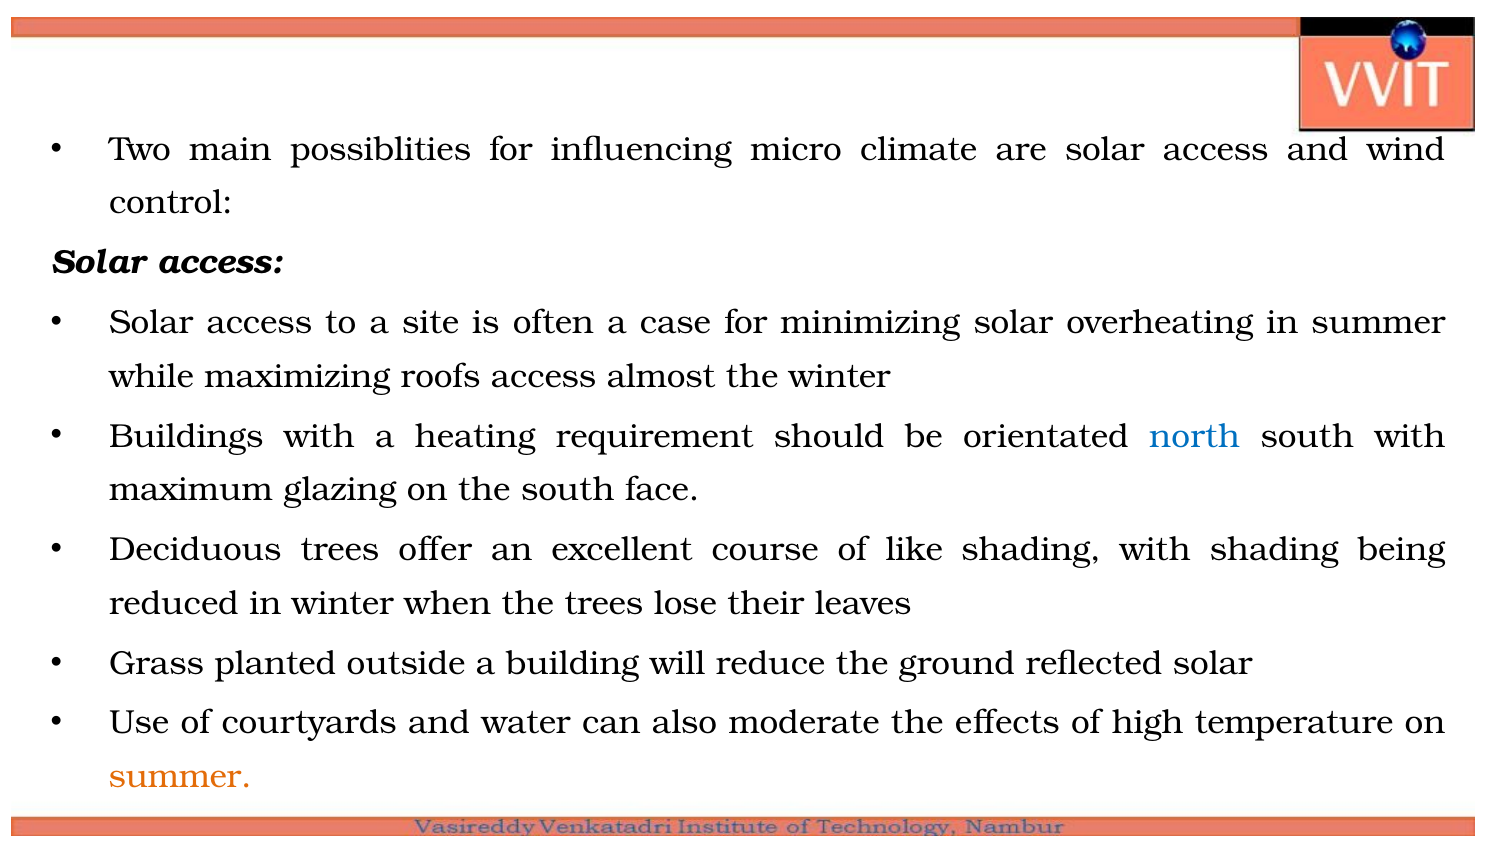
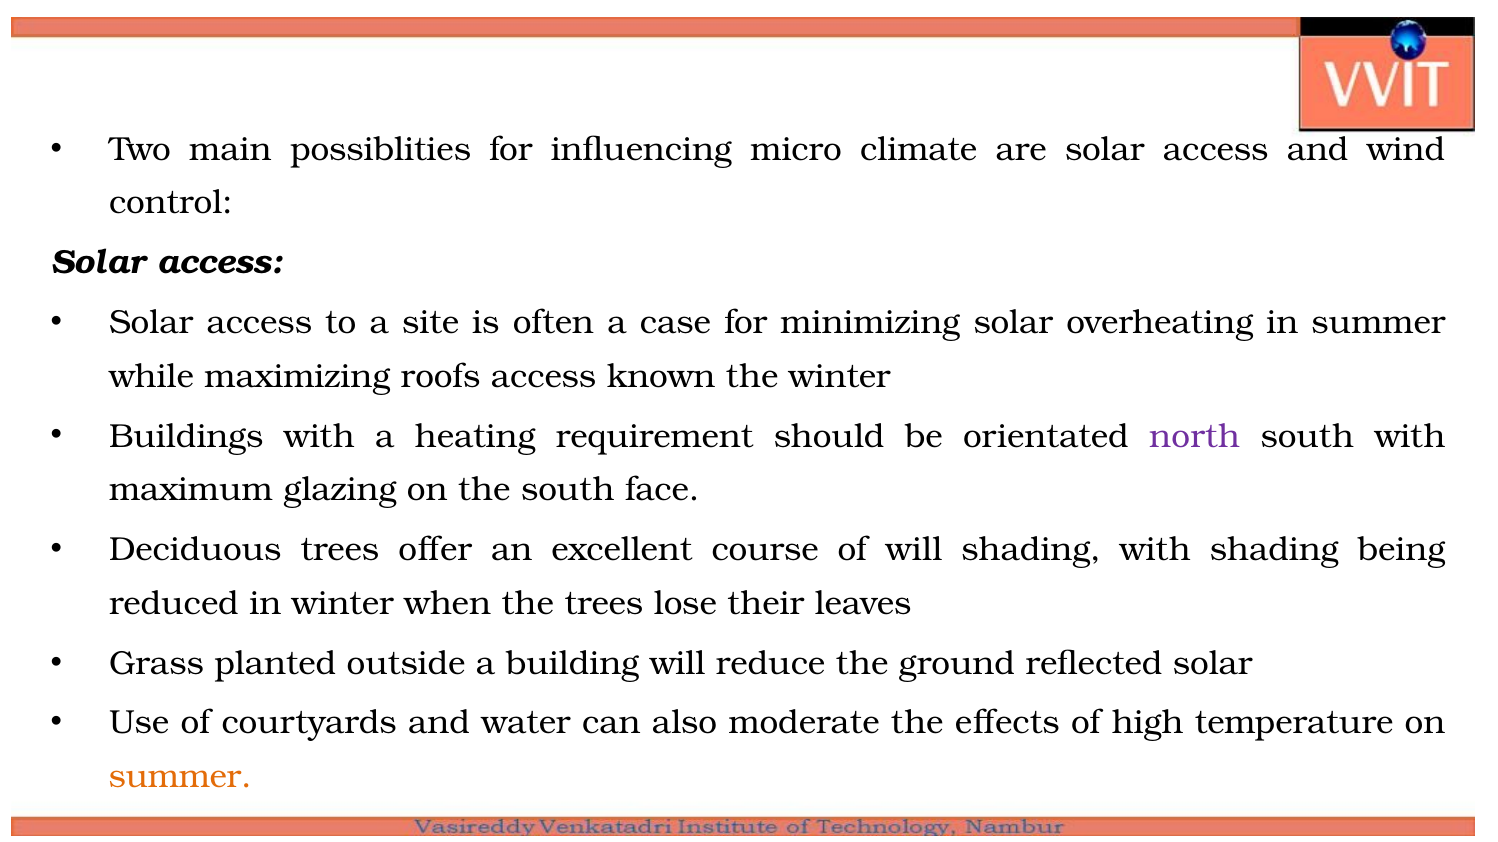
almost: almost -> known (661, 377)
north colour: blue -> purple (1195, 436)
of like: like -> will (914, 550)
